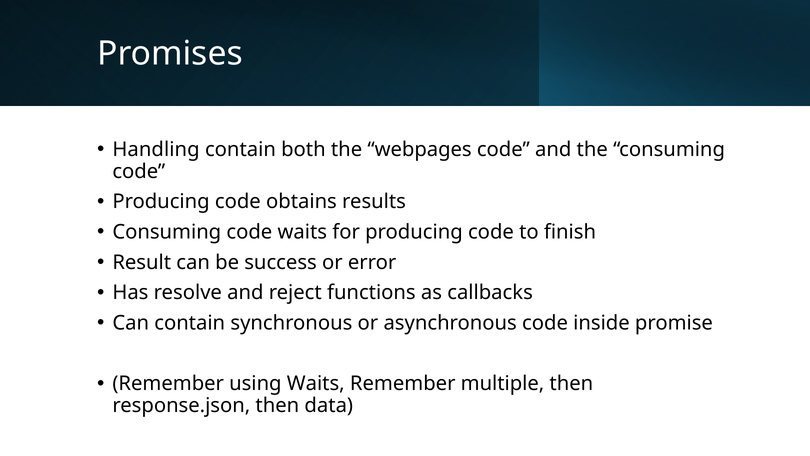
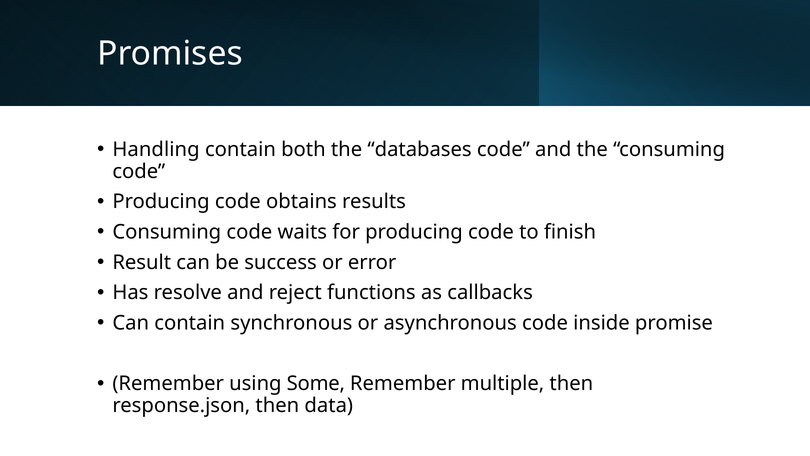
webpages: webpages -> databases (420, 149)
using Waits: Waits -> Some (316, 383)
